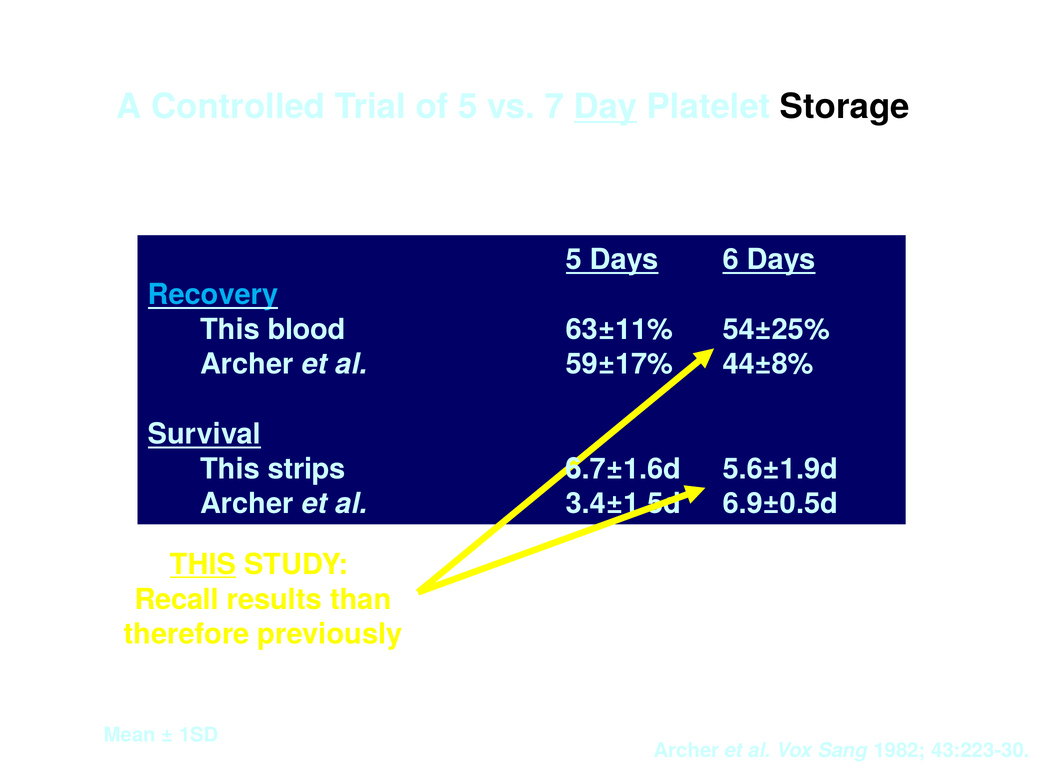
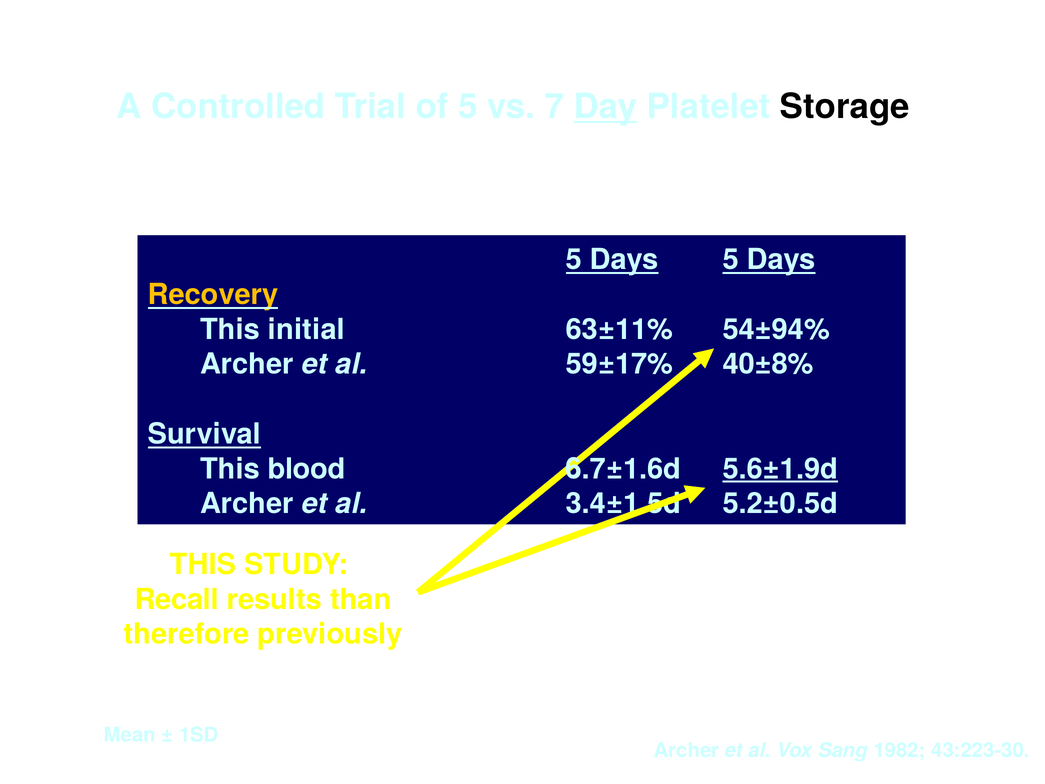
Days 6: 6 -> 5 (731, 260)
Recovery colour: light blue -> yellow (213, 295)
blood: blood -> initial (306, 329)
54±25%: 54±25% -> 54±94% (776, 329)
44±8%: 44±8% -> 40±8% (768, 364)
strips: strips -> blood (307, 469)
5.6±1.9d underline: none -> present (780, 469)
6.9±0.5d: 6.9±0.5d -> 5.2±0.5d (780, 504)
THIS underline: present -> none (203, 565)
